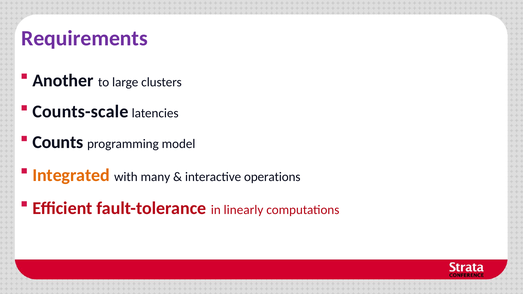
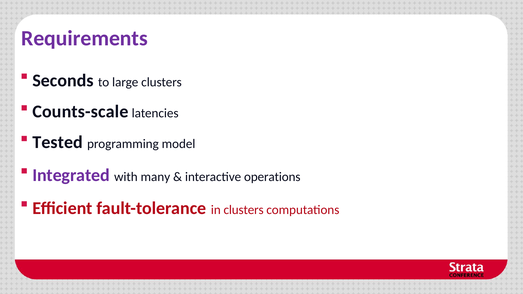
Another: Another -> Seconds (63, 80)
Counts: Counts -> Tested (58, 142)
Integrated colour: orange -> purple (71, 175)
in linearly: linearly -> clusters (244, 210)
